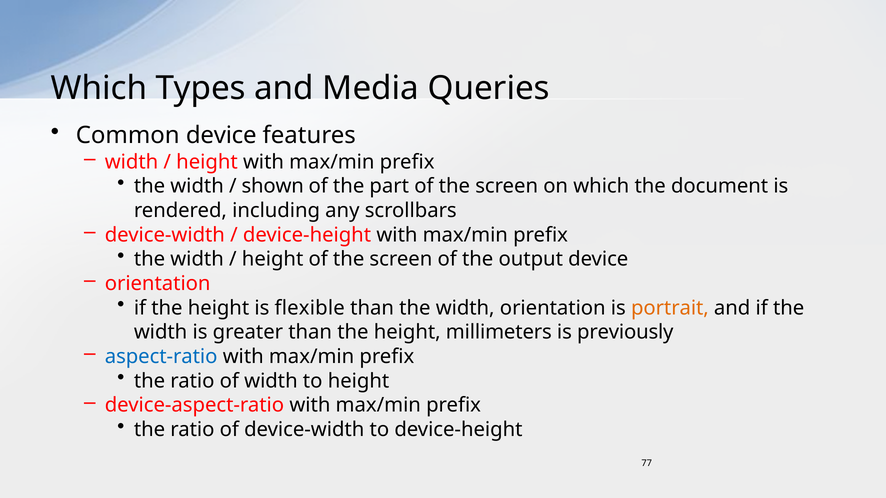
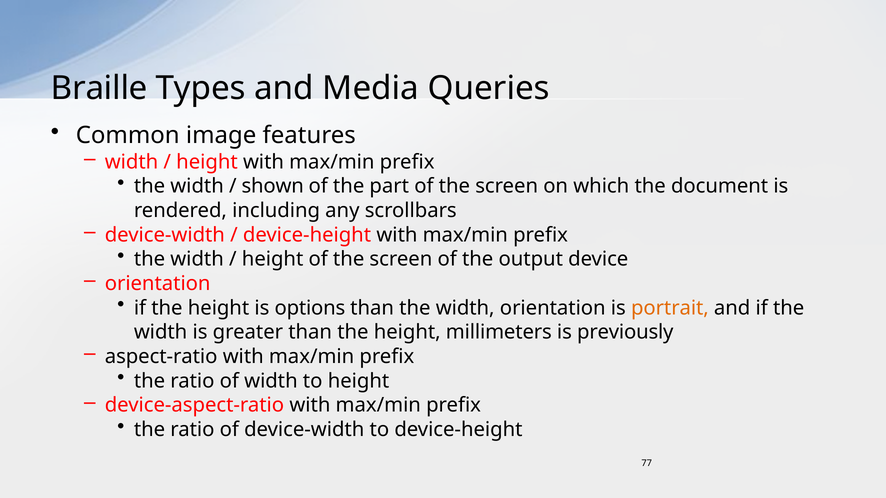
Which: Which -> Braille (99, 88)
Common device: device -> image (221, 136)
flexible: flexible -> options (310, 308)
aspect-ratio colour: blue -> black (161, 357)
